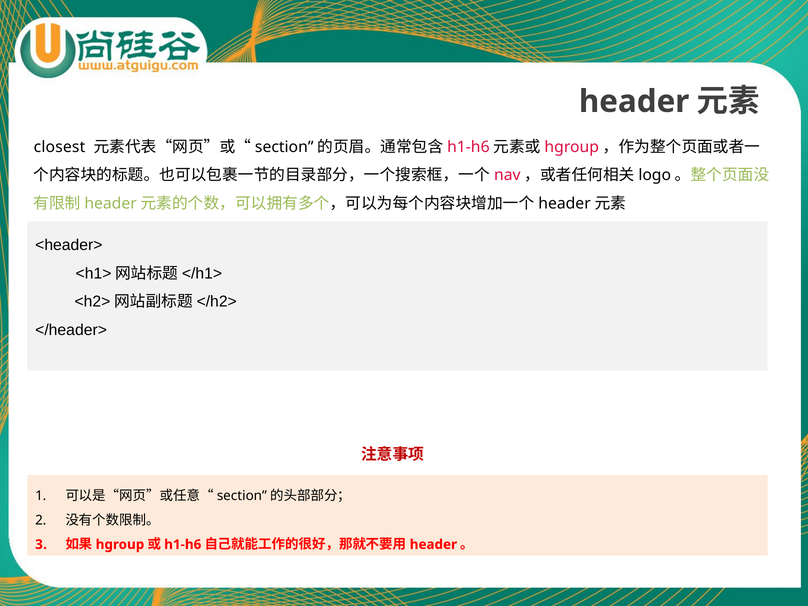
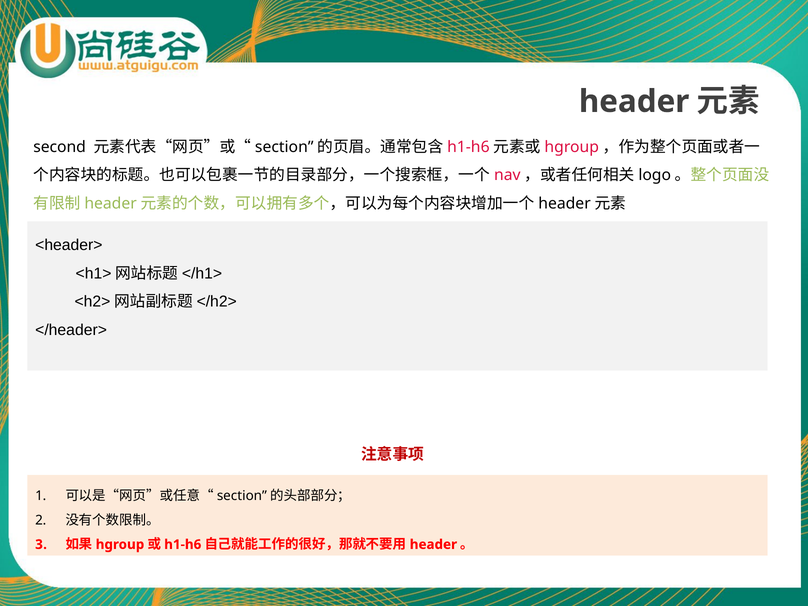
closest: closest -> second (60, 147)
